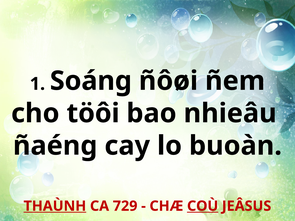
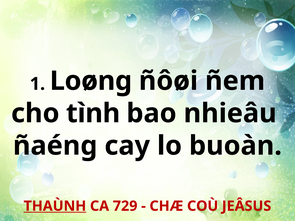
Soáng: Soáng -> Loøng (91, 81)
töôi: töôi -> tình (93, 113)
COÙ underline: present -> none (203, 206)
